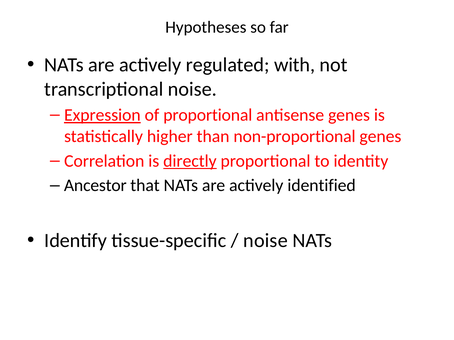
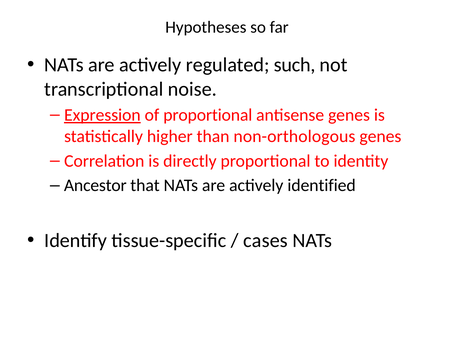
with: with -> such (295, 65)
non-proportional: non-proportional -> non-orthologous (294, 136)
directly underline: present -> none (190, 161)
noise: noise -> cases (266, 241)
